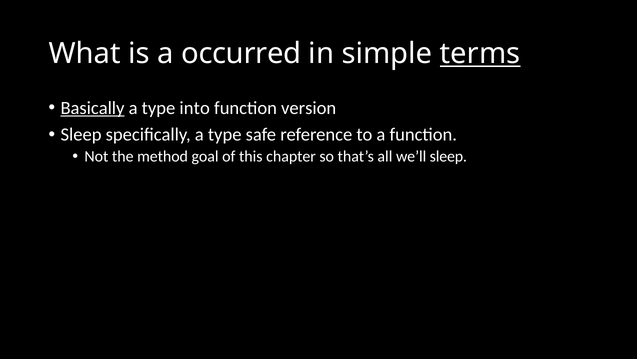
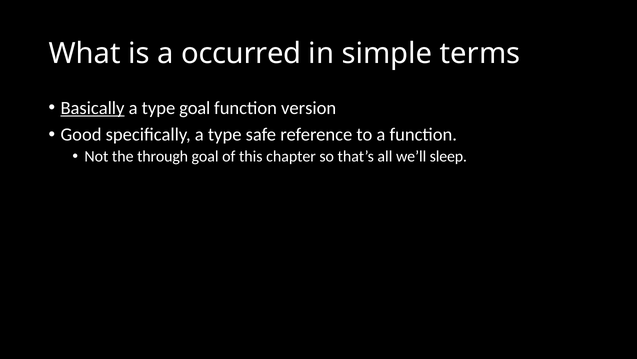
terms underline: present -> none (480, 54)
type into: into -> goal (195, 108)
Sleep: Sleep -> Good (81, 134)
method: method -> through (163, 156)
